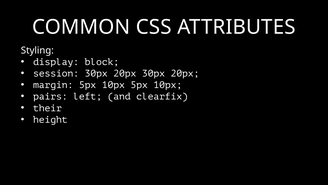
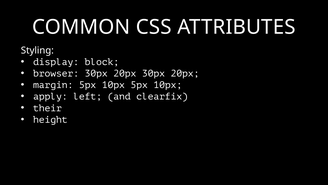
session: session -> browser (56, 73)
pairs: pairs -> apply (50, 96)
